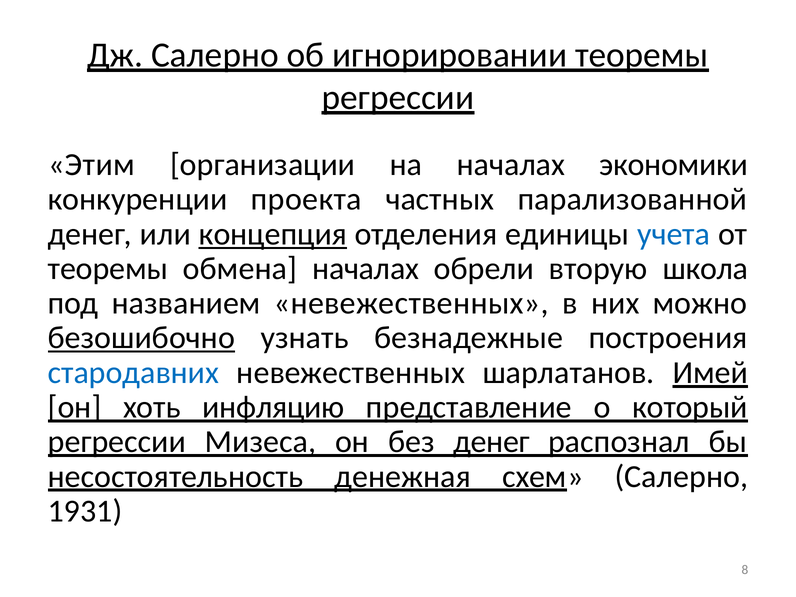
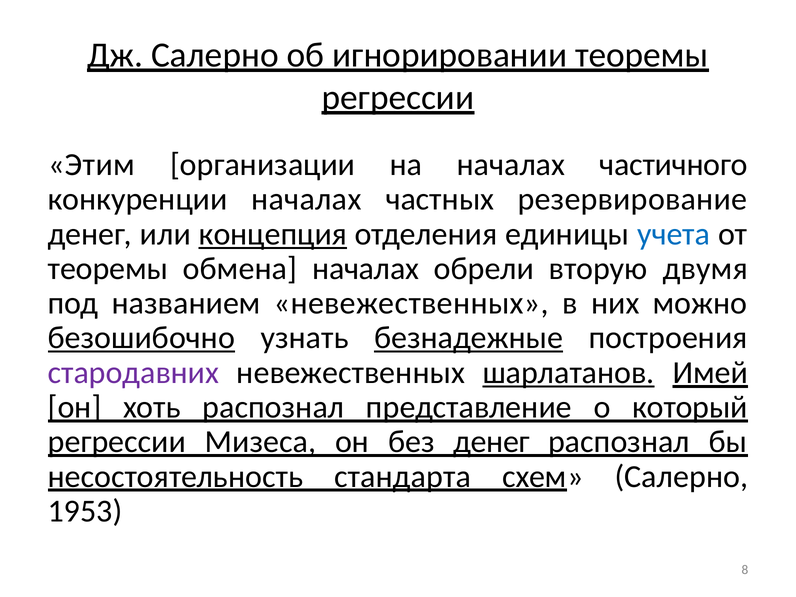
экономики: экономики -> частичного (674, 165)
конкуренции проекта: проекта -> началах (306, 199)
парализованной: парализованной -> резервирование (632, 199)
школа: школа -> двумя (705, 269)
безнадежные underline: none -> present (469, 338)
стародавних colour: blue -> purple (133, 373)
шарлатанов underline: none -> present (569, 373)
хоть инфляцию: инфляцию -> распознал (273, 407)
денежная: денежная -> стандарта (403, 476)
1931: 1931 -> 1953 (85, 511)
